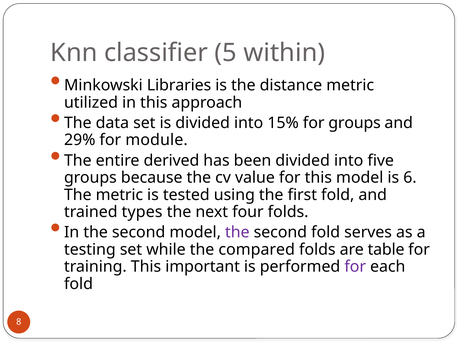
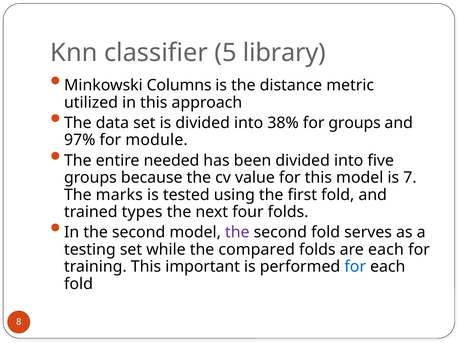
within: within -> library (284, 53)
Libraries: Libraries -> Columns (179, 85)
15%: 15% -> 38% (283, 123)
29%: 29% -> 97% (80, 140)
derived: derived -> needed (171, 161)
6: 6 -> 7 (410, 178)
The metric: metric -> marks (119, 195)
are table: table -> each (386, 250)
for colour: purple -> blue (355, 267)
